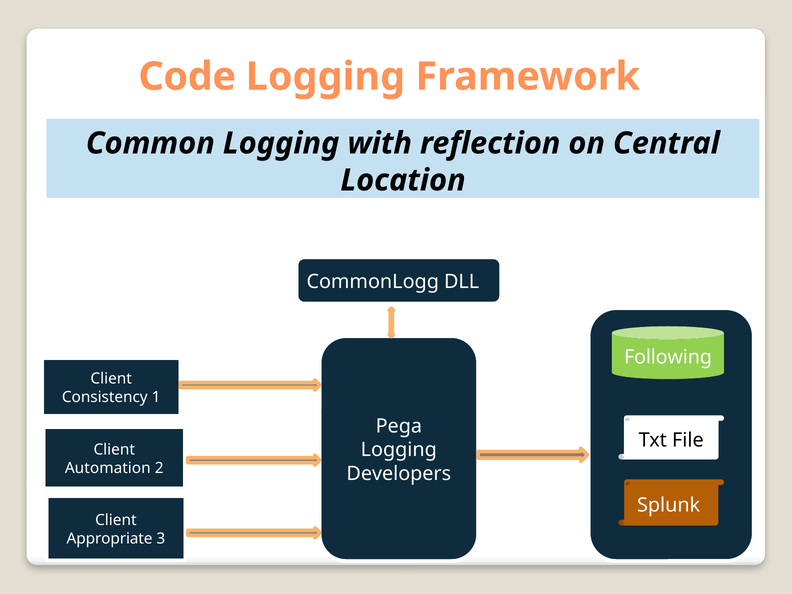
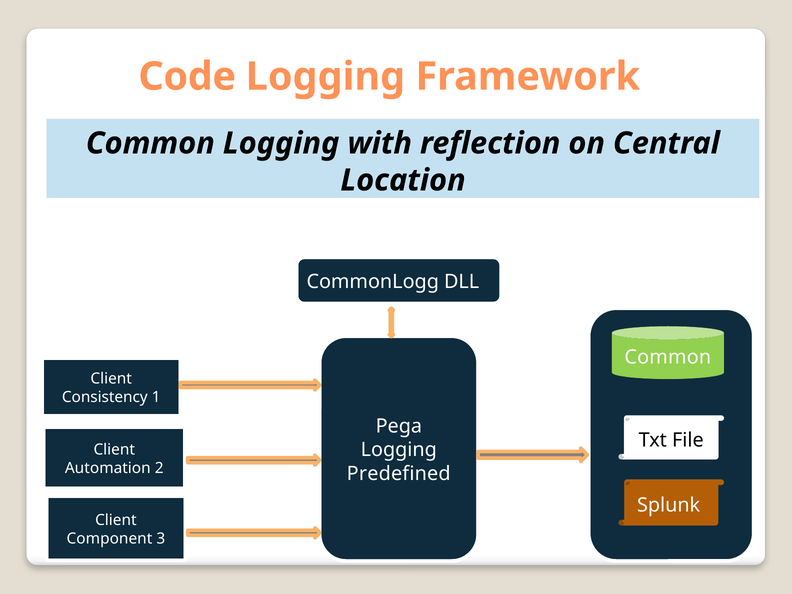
Following: Following -> Common (668, 357)
Developers: Developers -> Predefined (399, 474)
Appropriate: Appropriate -> Component (109, 538)
